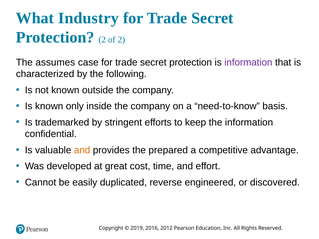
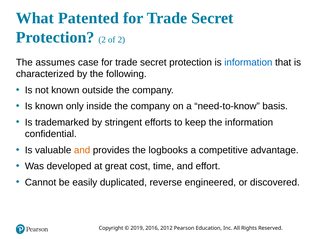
Industry: Industry -> Patented (89, 18)
information colour: purple -> blue (248, 62)
prepared: prepared -> logbooks (168, 150)
